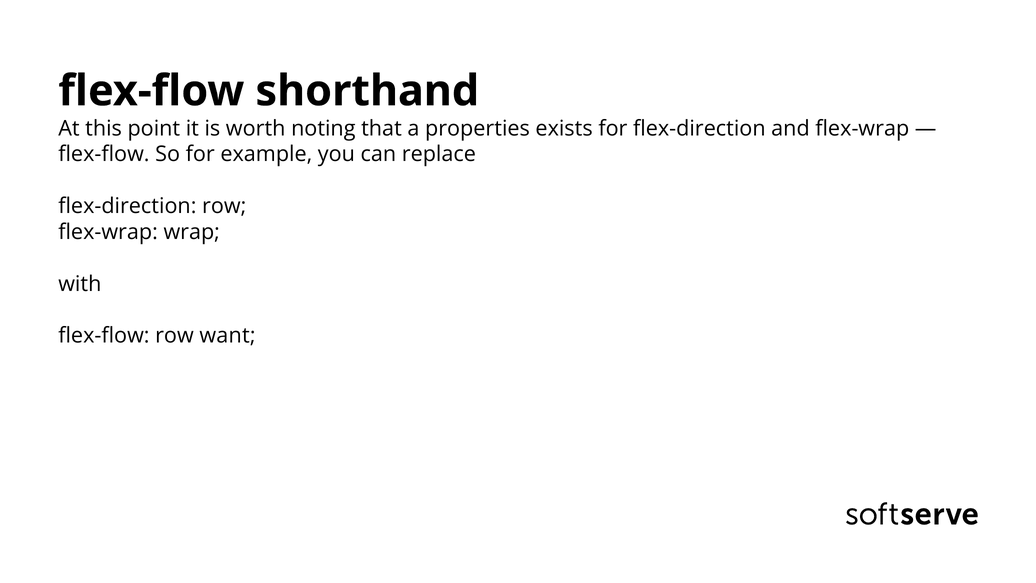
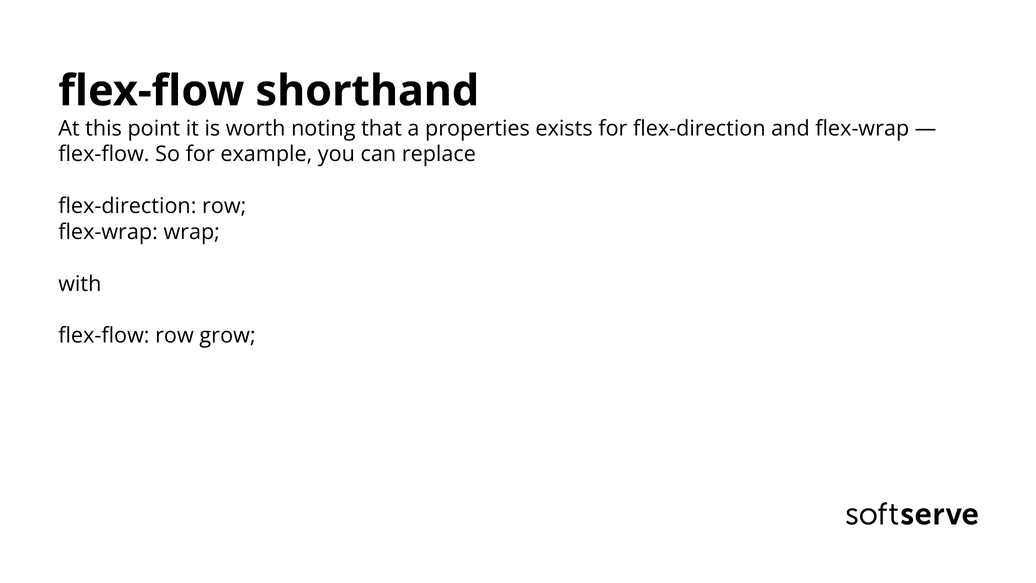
want: want -> grow (228, 336)
